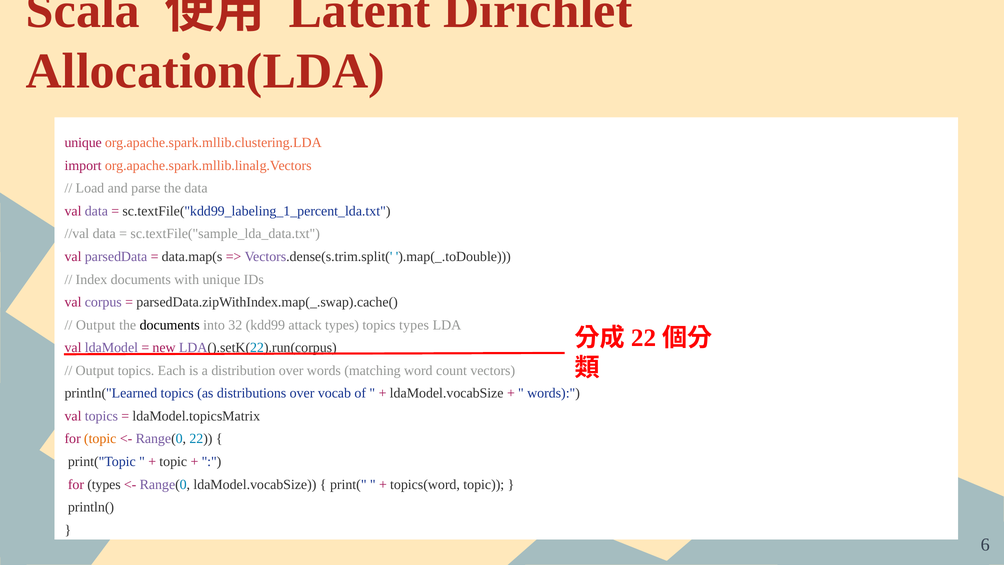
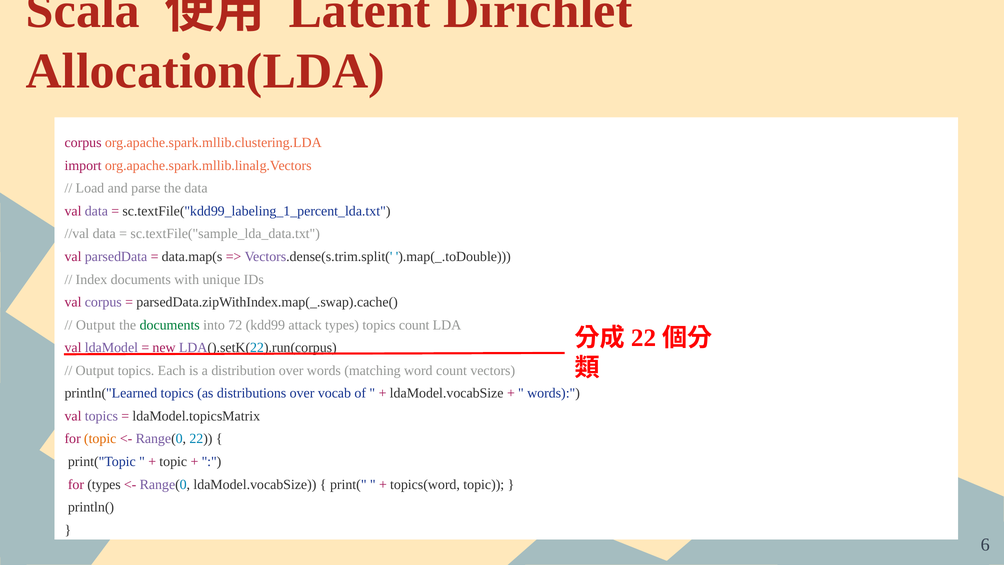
unique: unique -> corpus (83, 143)
documents colour: black -> green (170, 325)
32: 32 -> 72 (235, 325)
topics types: types -> count (414, 325)
